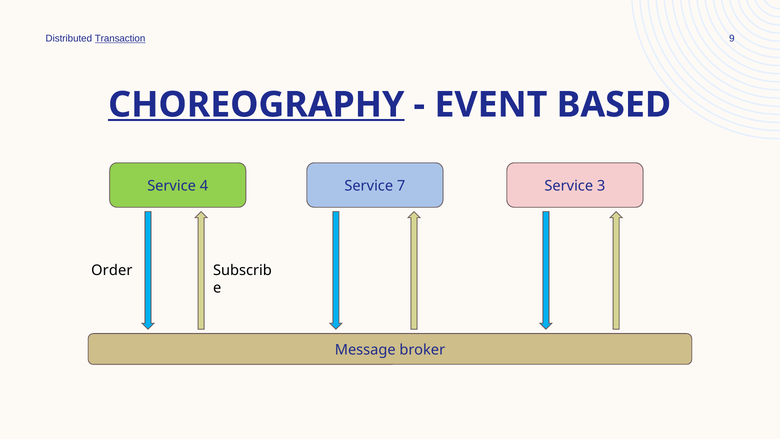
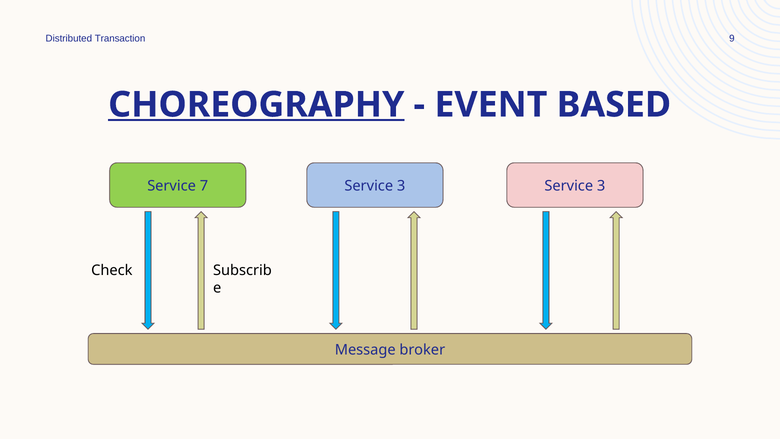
Transaction underline: present -> none (120, 39)
4: 4 -> 7 (204, 186)
7: 7 -> 3 (401, 186)
Order: Order -> Check (112, 270)
